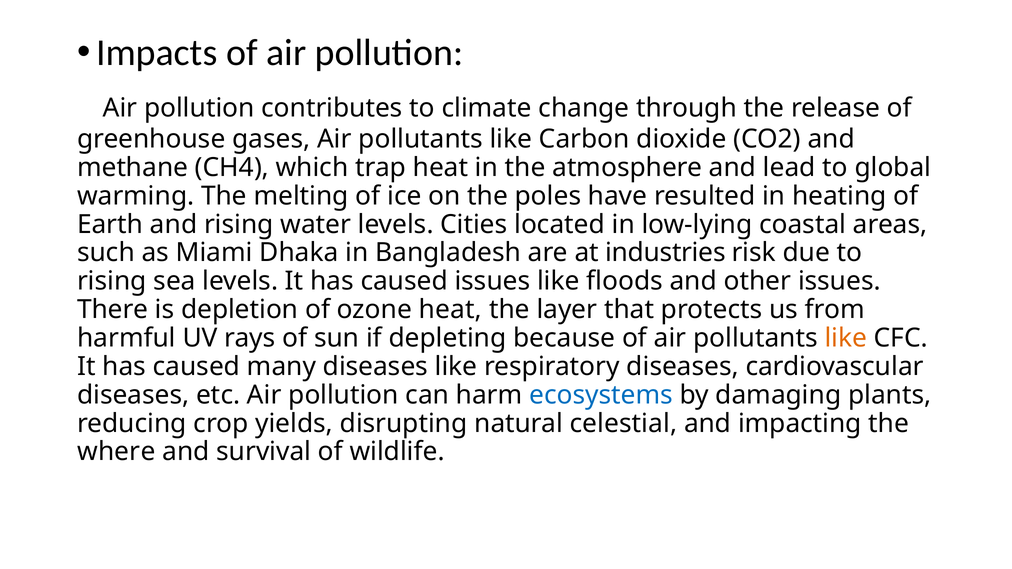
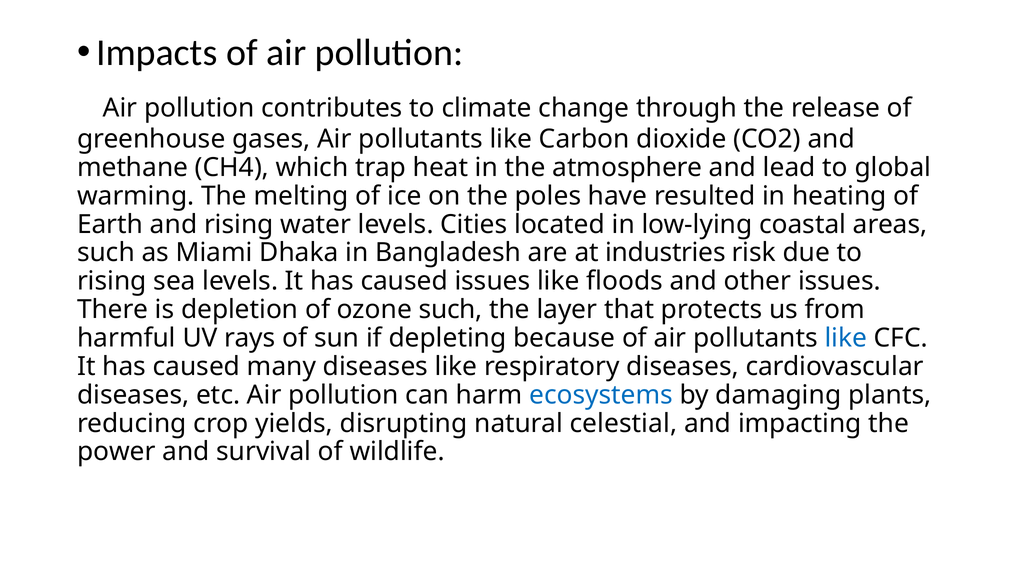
ozone heat: heat -> such (451, 310)
like colour: orange -> blue (846, 338)
where: where -> power (116, 452)
